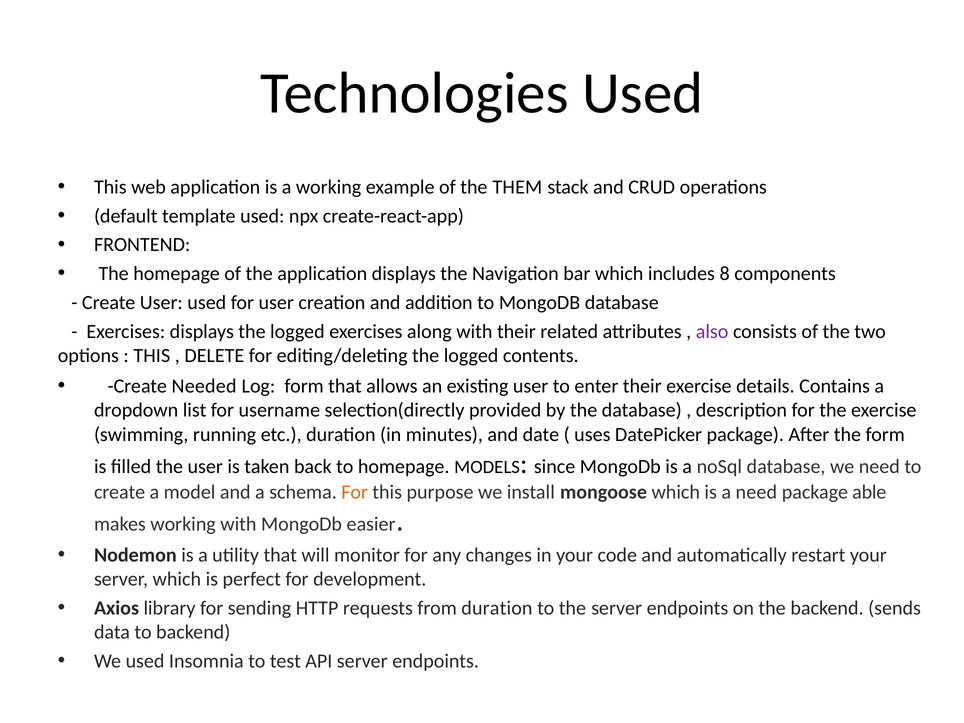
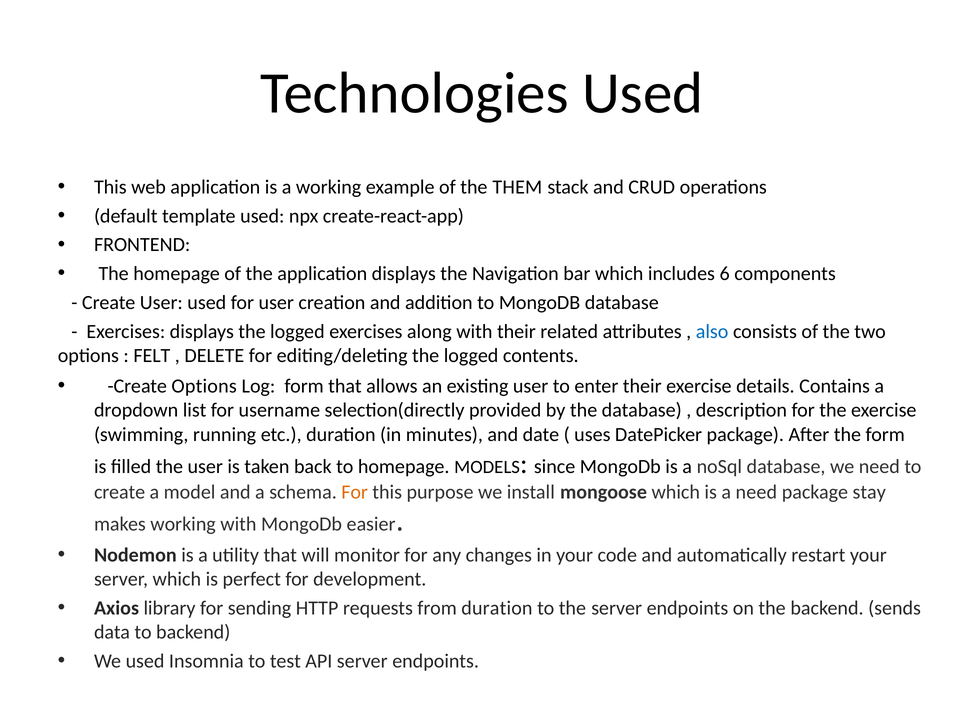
8: 8 -> 6 (725, 274)
also colour: purple -> blue (712, 332)
THIS: THIS -> FELT (152, 356)
Create Needed: Needed -> Options (204, 386)
able: able -> stay (869, 492)
